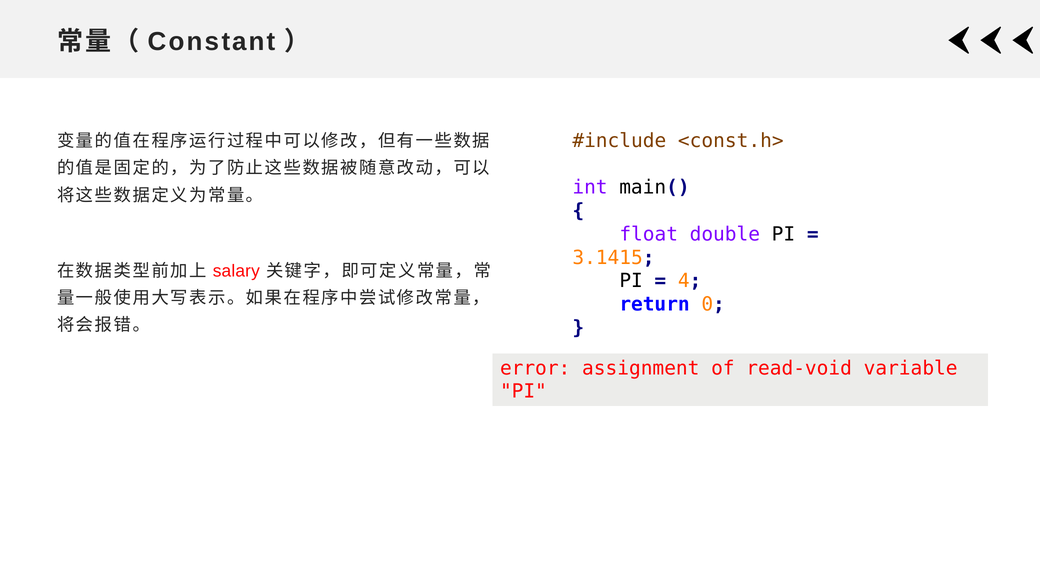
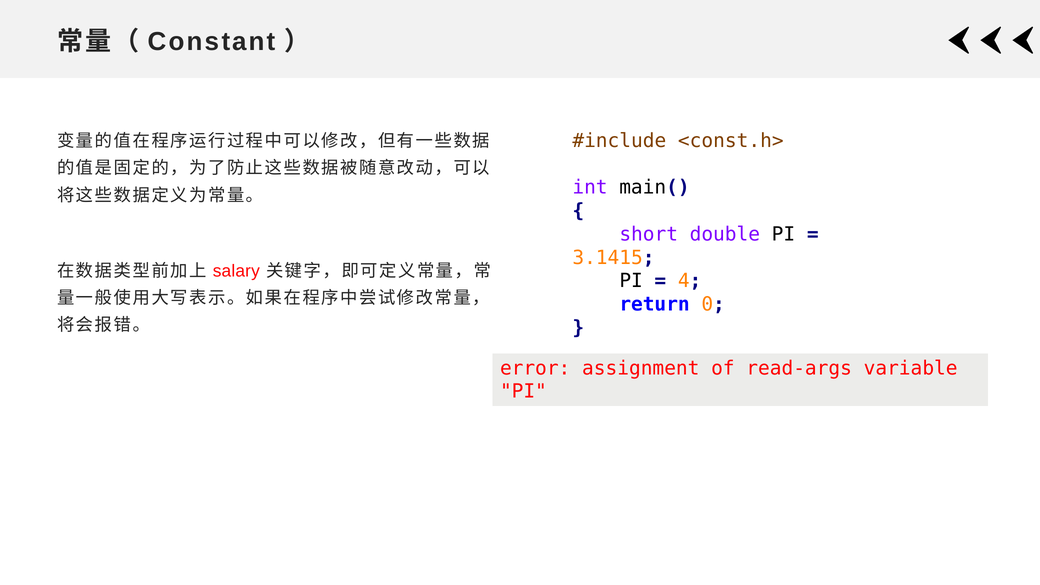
float: float -> short (649, 234)
read-void: read-void -> read-args (799, 369)
